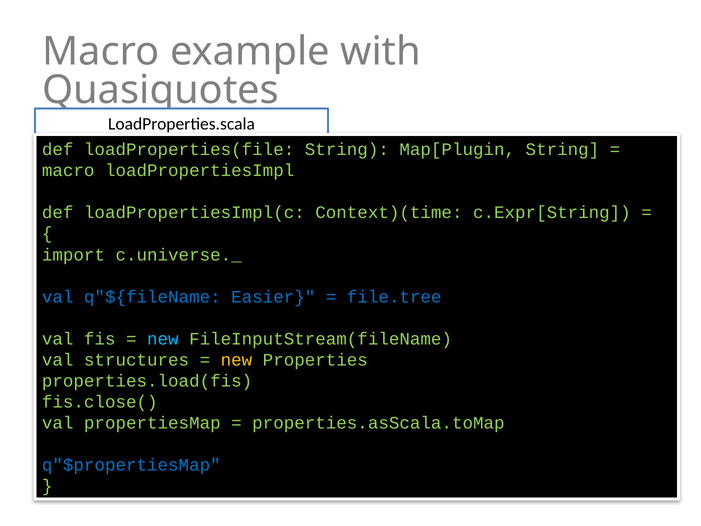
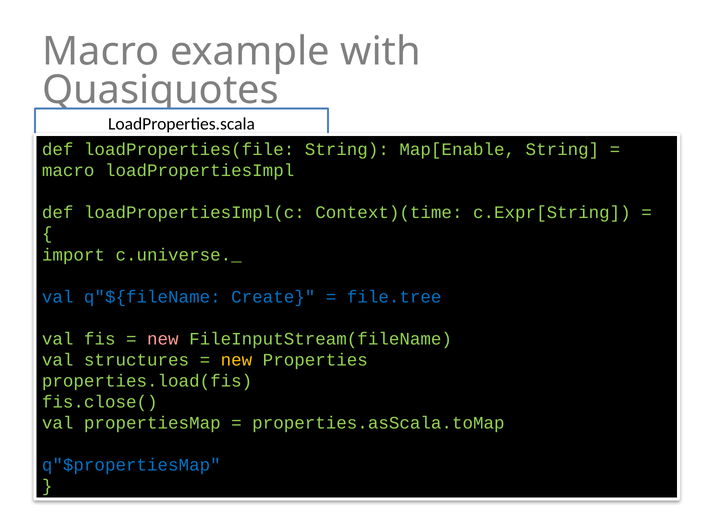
Map[Plugin: Map[Plugin -> Map[Enable (457, 149)
Easier: Easier -> Create (273, 297)
new colour: light blue -> pink (163, 339)
